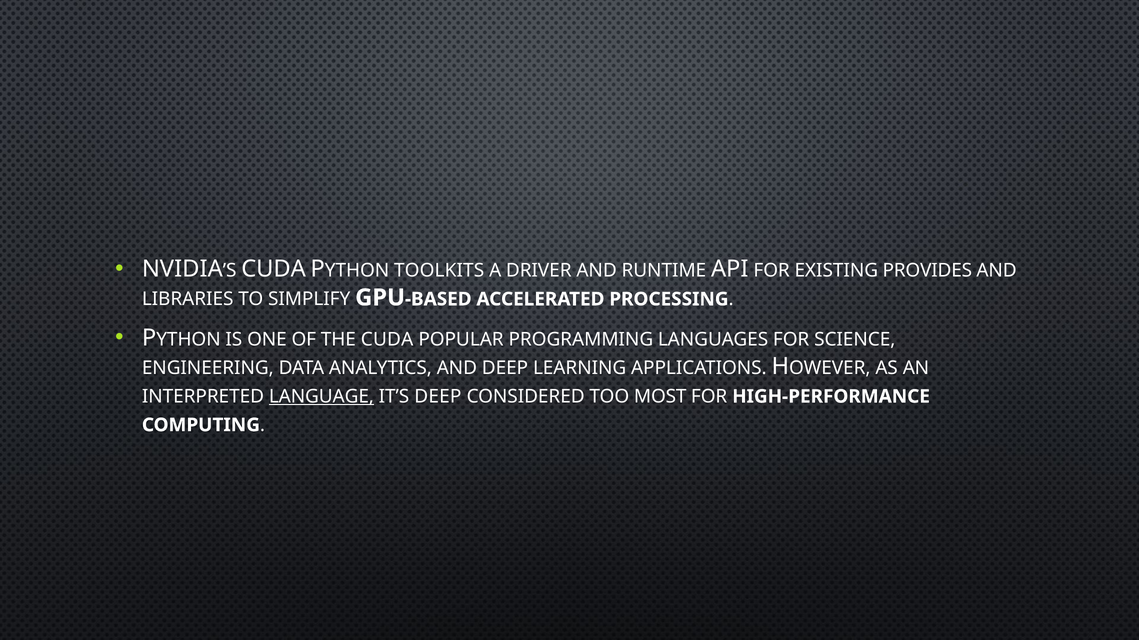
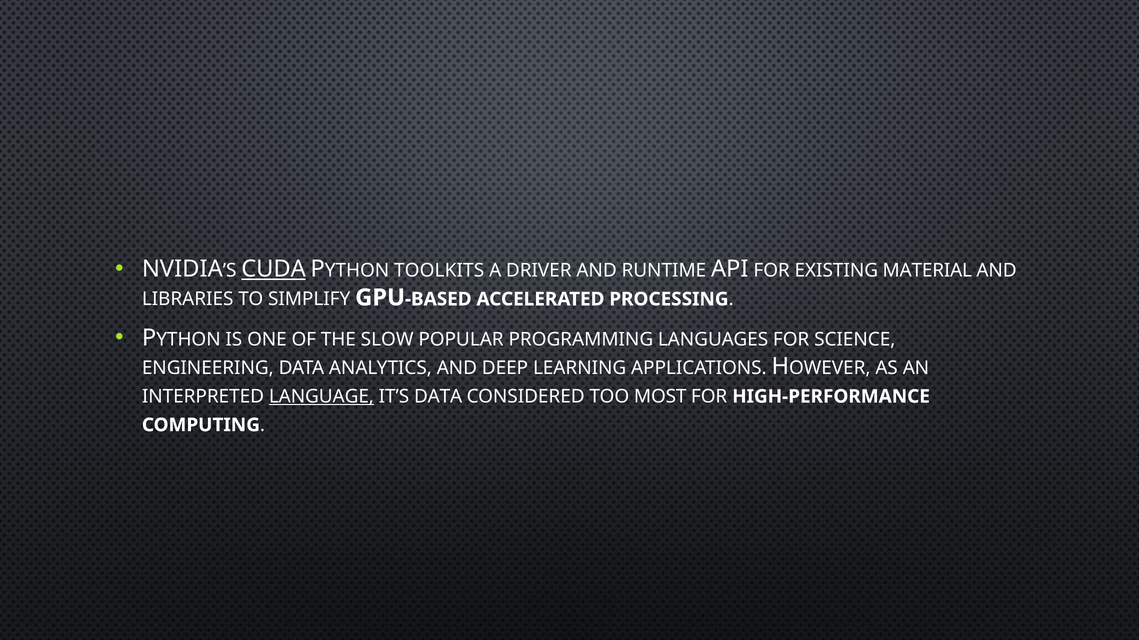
CUDA underline: none -> present (274, 269)
PROVIDES: PROVIDES -> MATERIAL (927, 271)
THE CUDA: CUDA -> SLOW (387, 340)
IT’S DEEP: DEEP -> DATA (438, 397)
